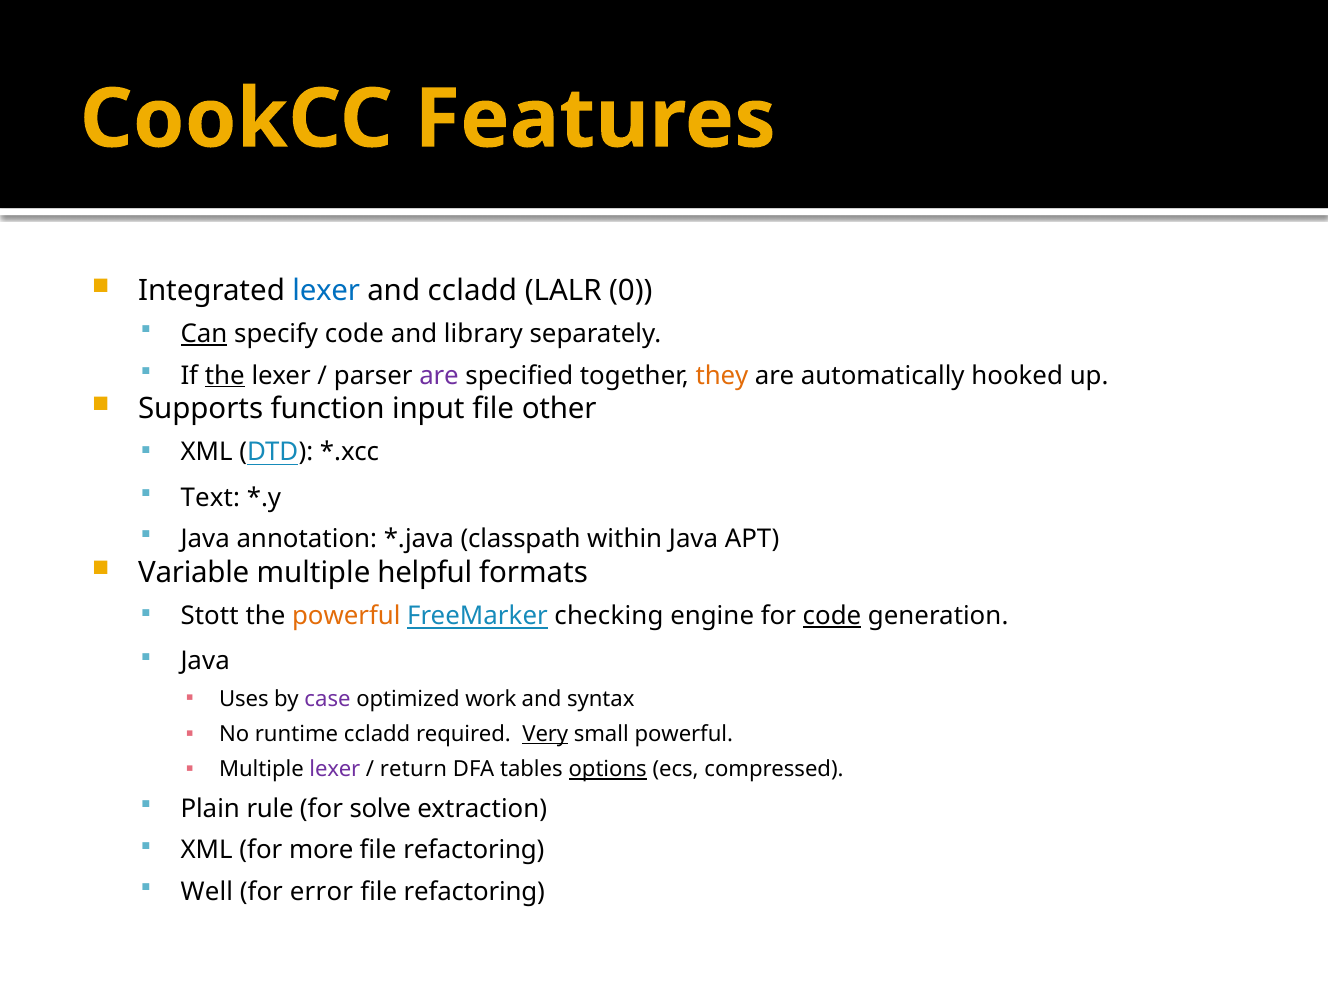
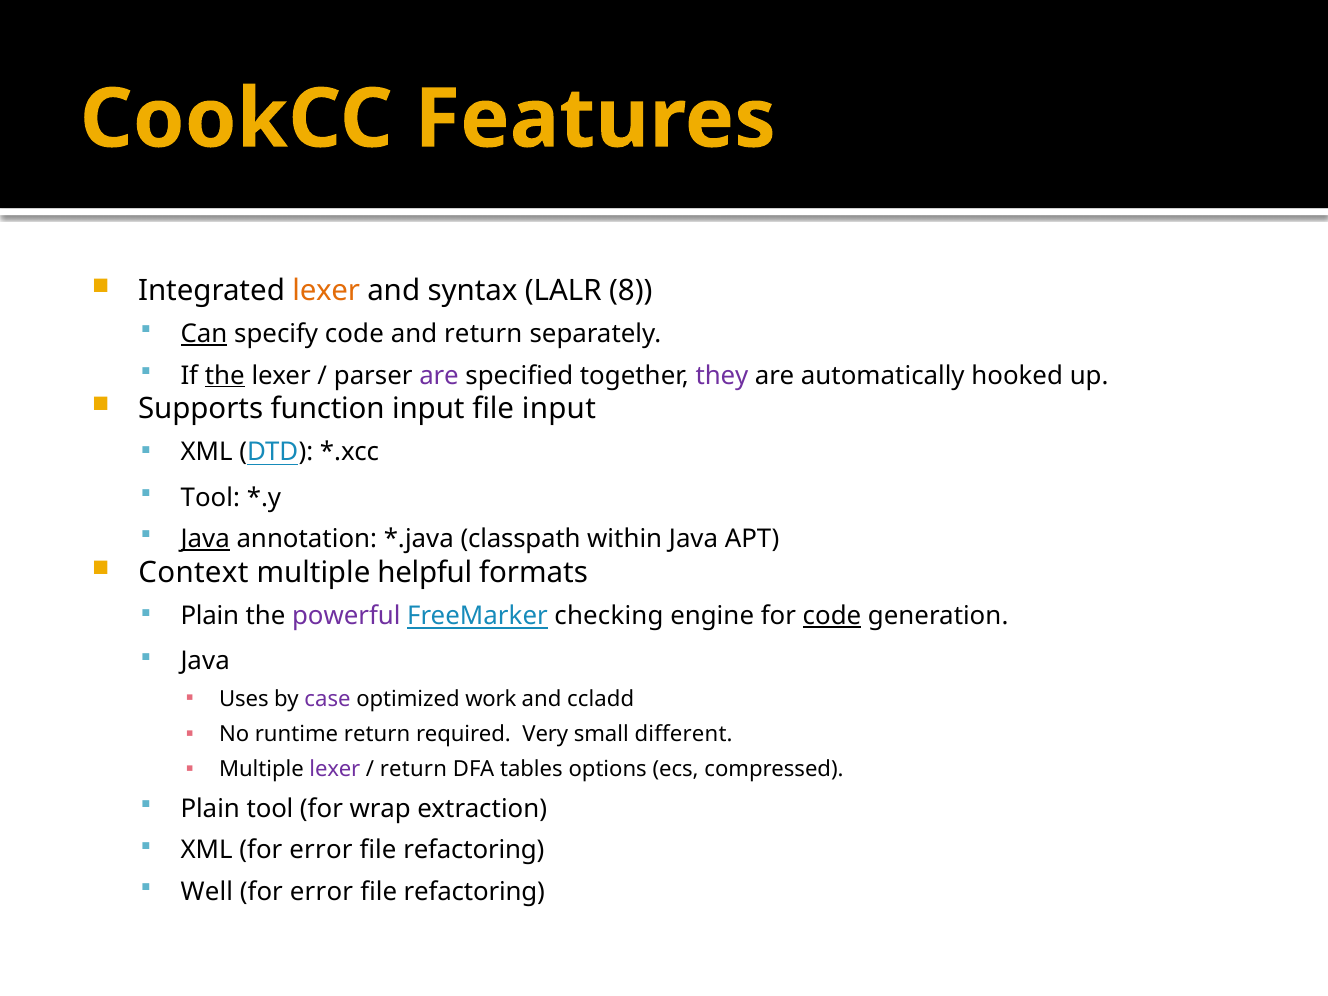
lexer colour: blue -> orange (326, 291)
and ccladd: ccladd -> syntax (473, 291)
0: 0 -> 8 (631, 291)
and library: library -> return (483, 334)
they colour: orange -> purple (722, 375)
file other: other -> input (559, 409)
Text: Text -> Tool (210, 498)
Java underline: none -> present (205, 539)
Variable: Variable -> Context (193, 573)
Stott: Stott -> Plain (210, 616)
powerful colour: orange -> purple (346, 616)
syntax: syntax -> ccladd (601, 699)
runtime ccladd: ccladd -> return (377, 734)
Very underline: present -> none (545, 734)
small powerful: powerful -> different (684, 734)
options underline: present -> none (608, 770)
Plain rule: rule -> tool (270, 809)
solve: solve -> wrap (380, 809)
XML for more: more -> error (321, 850)
